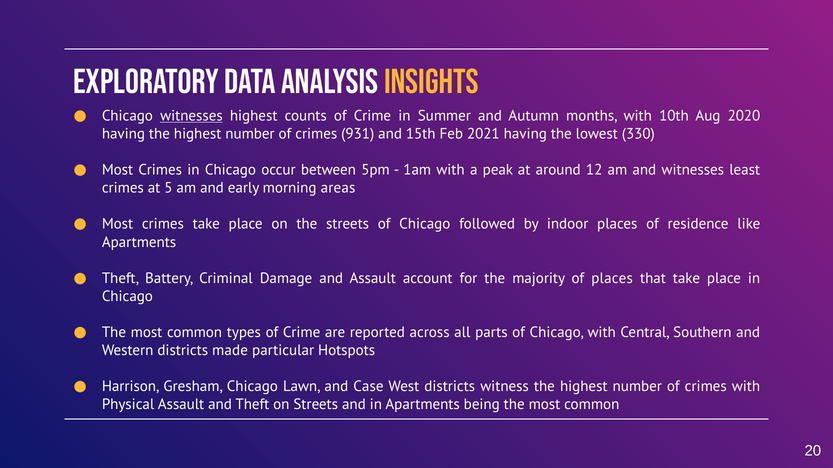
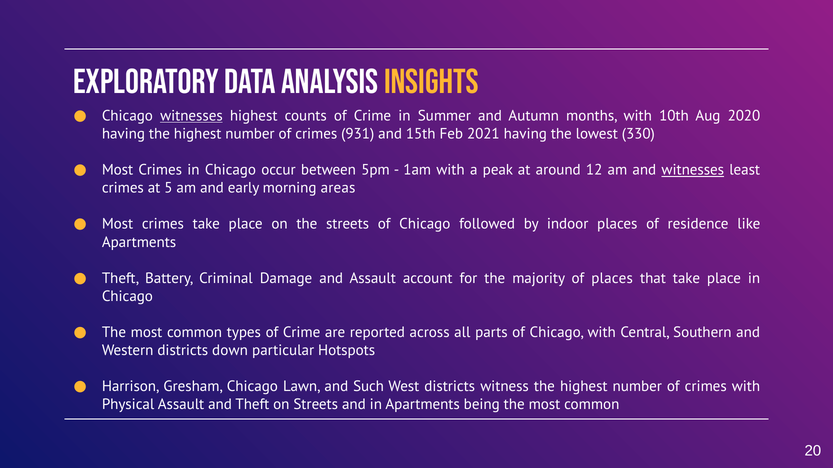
witnesses underline: none -> present (693, 170)
made: made -> down (230, 351)
Case: Case -> Such (369, 387)
